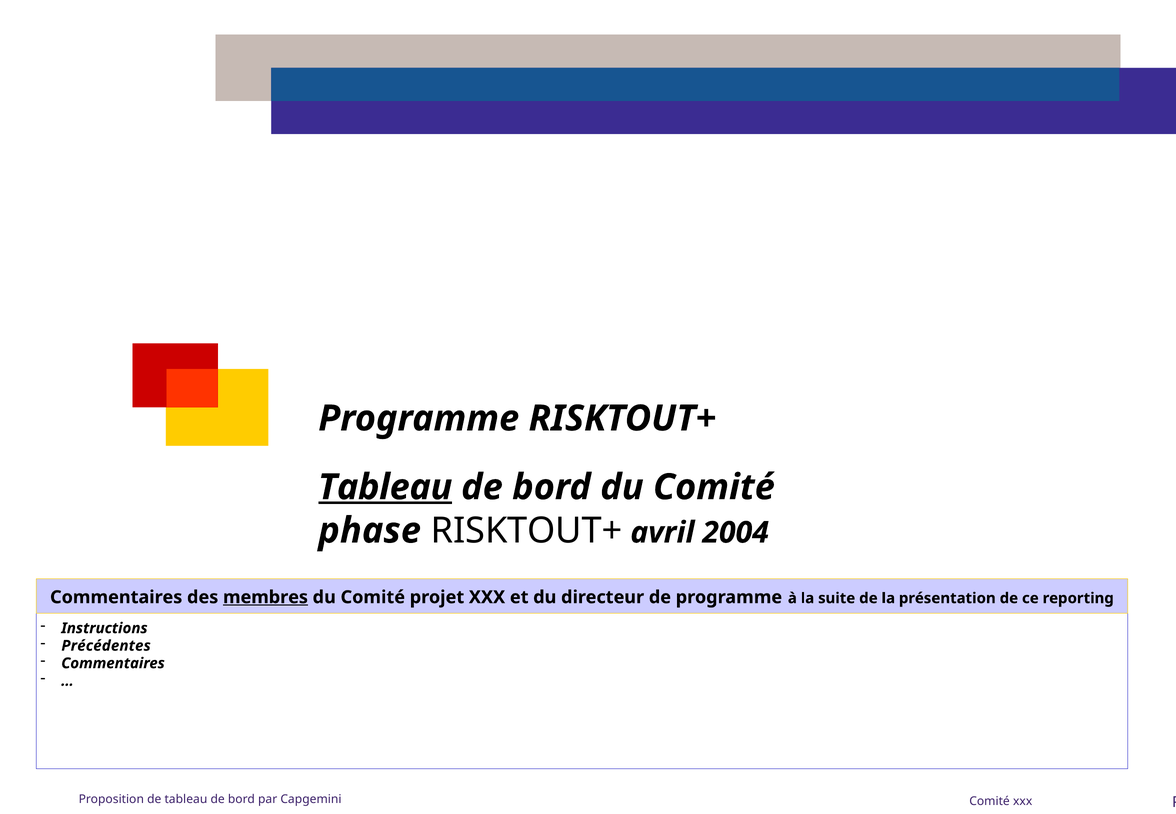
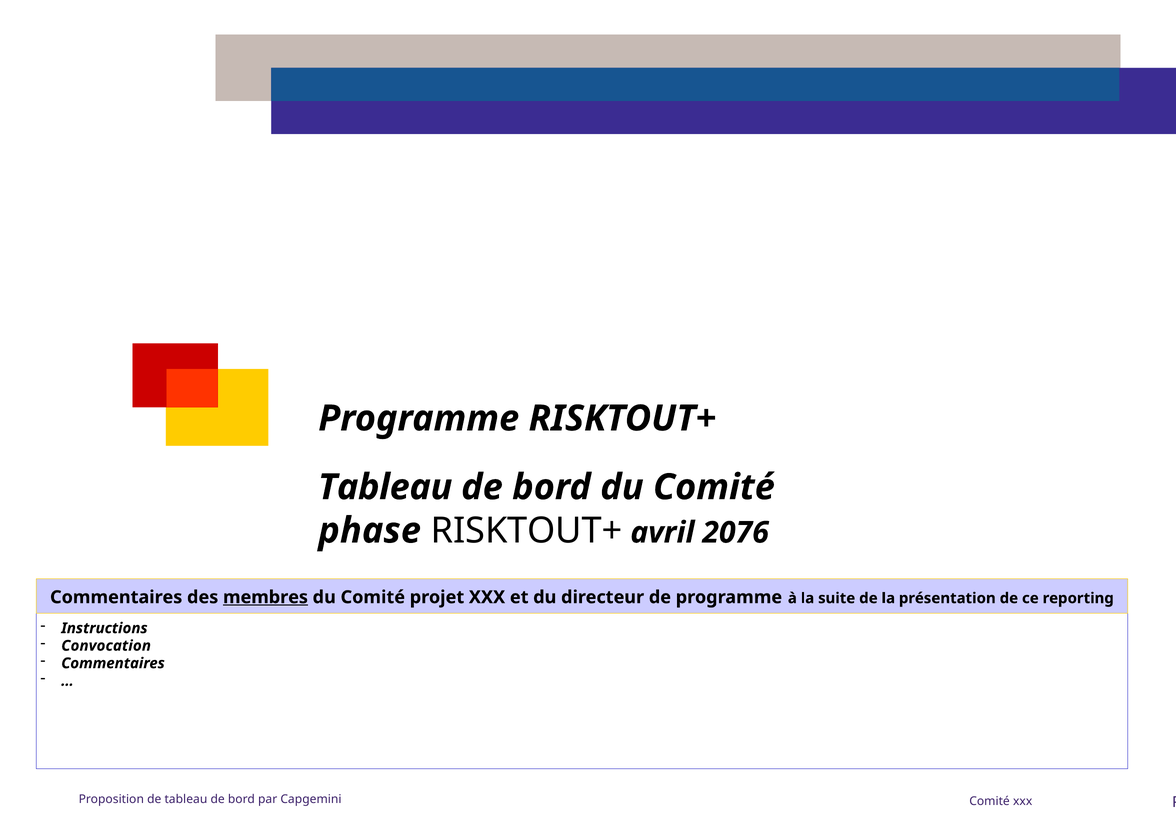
Tableau underline: present -> none (385, 487)
2004: 2004 -> 2076 (736, 533)
Précédentes: Précédentes -> Convocation (106, 646)
